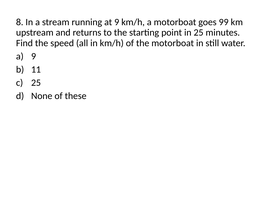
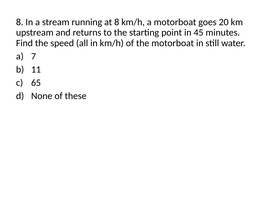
at 9: 9 -> 8 (117, 22)
99: 99 -> 20 (224, 22)
in 25: 25 -> 45 (199, 33)
a 9: 9 -> 7 (34, 56)
25: 25 -> 65 (36, 83)
